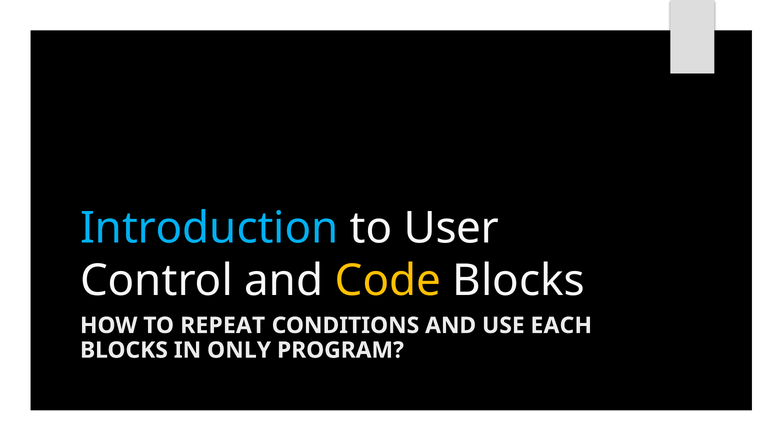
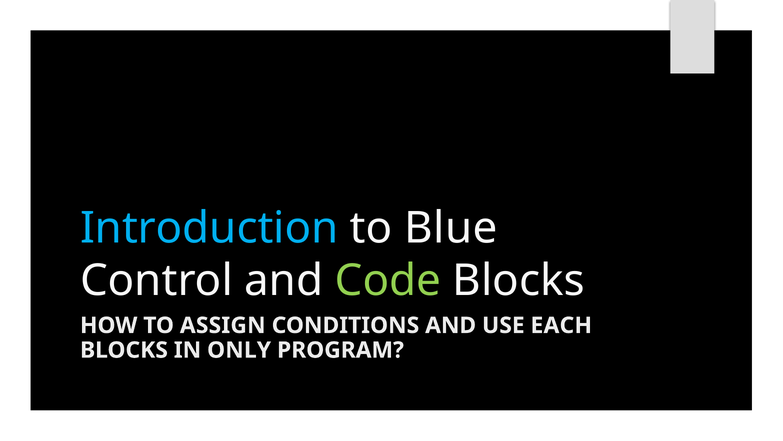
User: User -> Blue (451, 228)
Code colour: yellow -> light green (388, 281)
REPEAT: REPEAT -> ASSIGN (223, 325)
